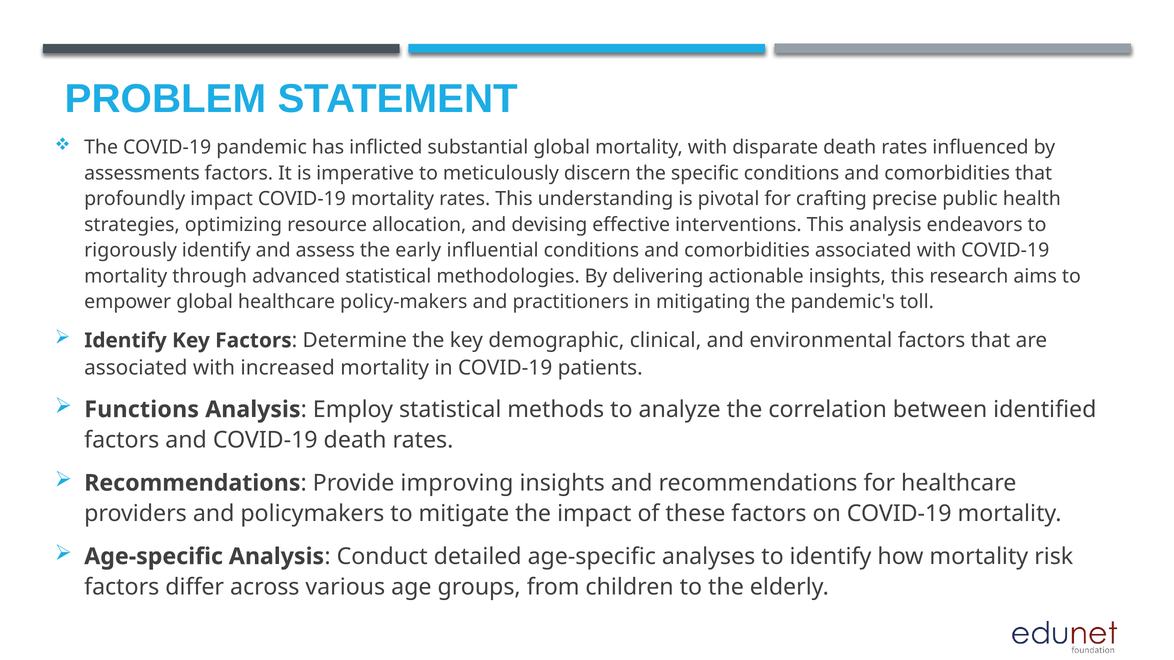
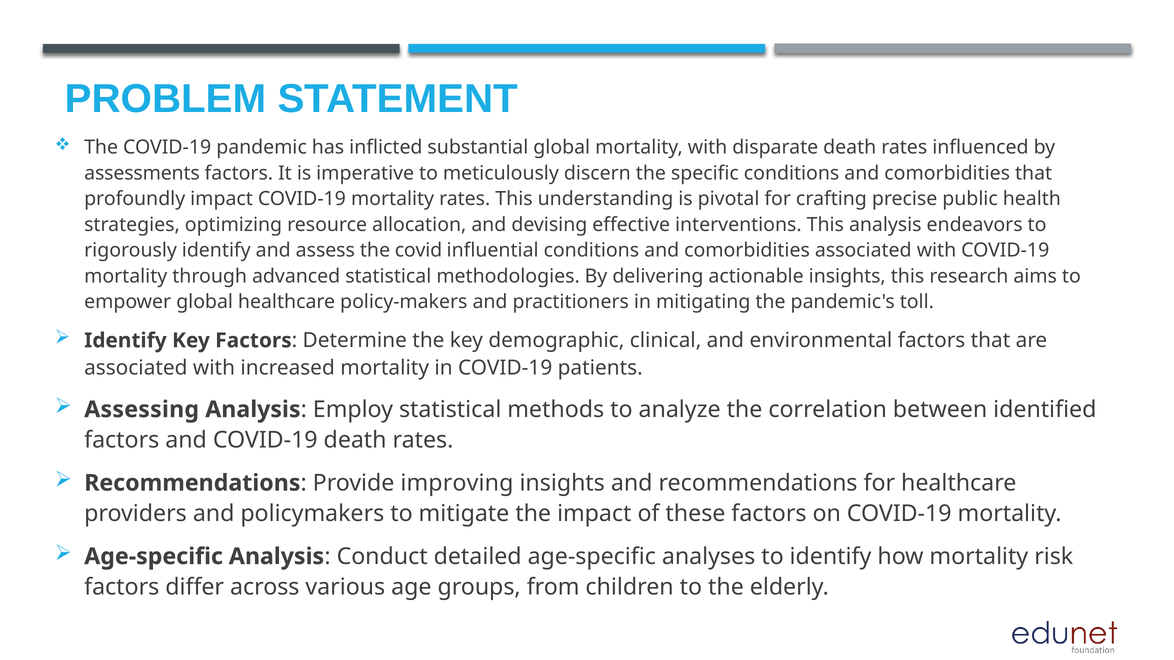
early: early -> covid (418, 251)
Functions: Functions -> Assessing (142, 410)
